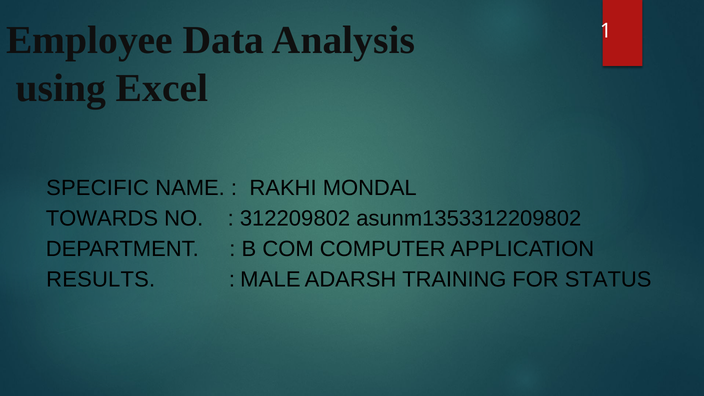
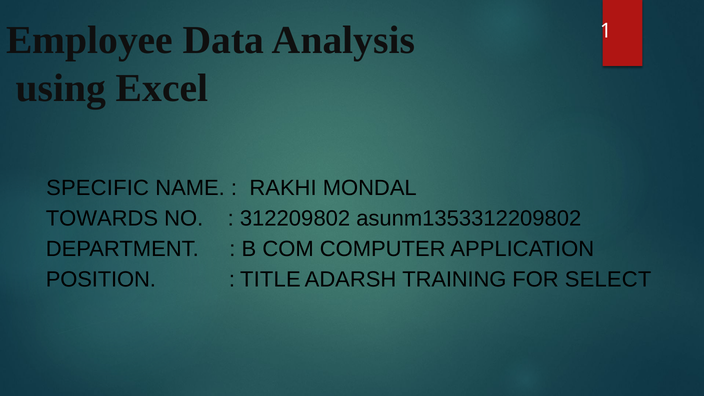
RESULTS: RESULTS -> POSITION (101, 279)
MALE: MALE -> TITLE (270, 279)
STATUS: STATUS -> SELECT (608, 279)
